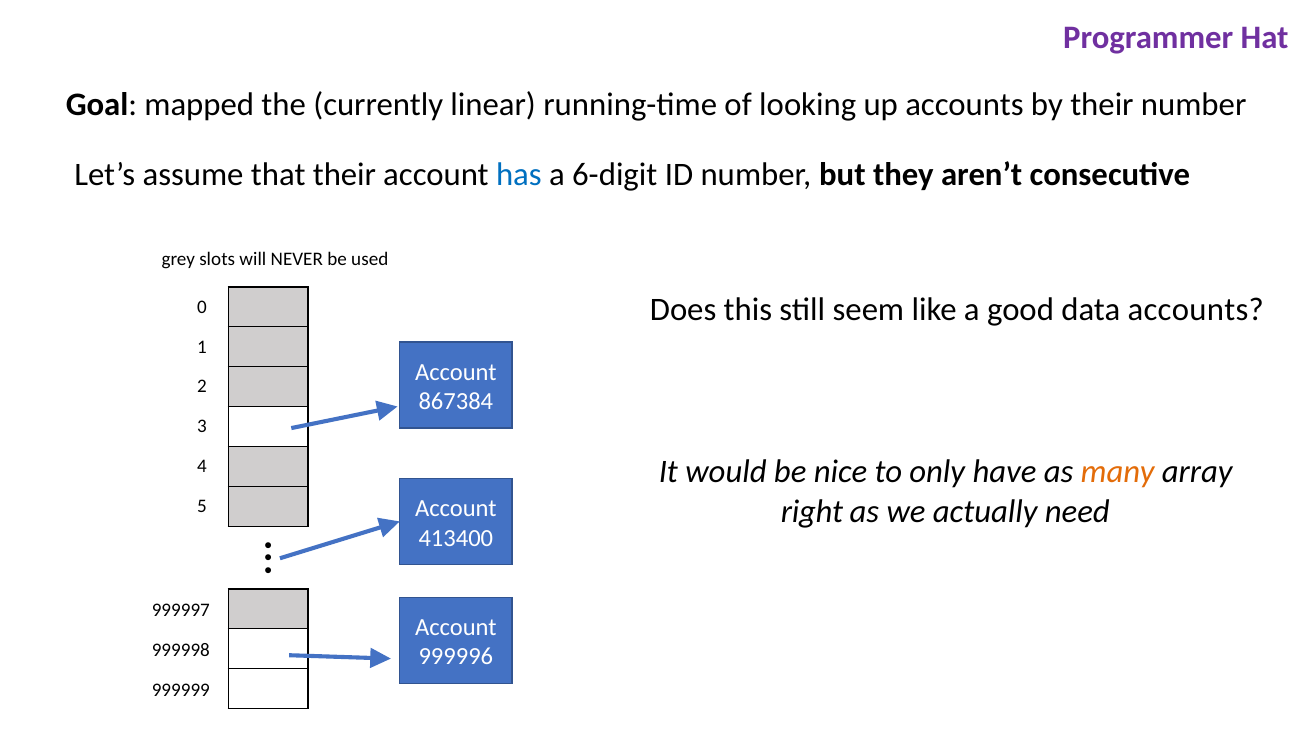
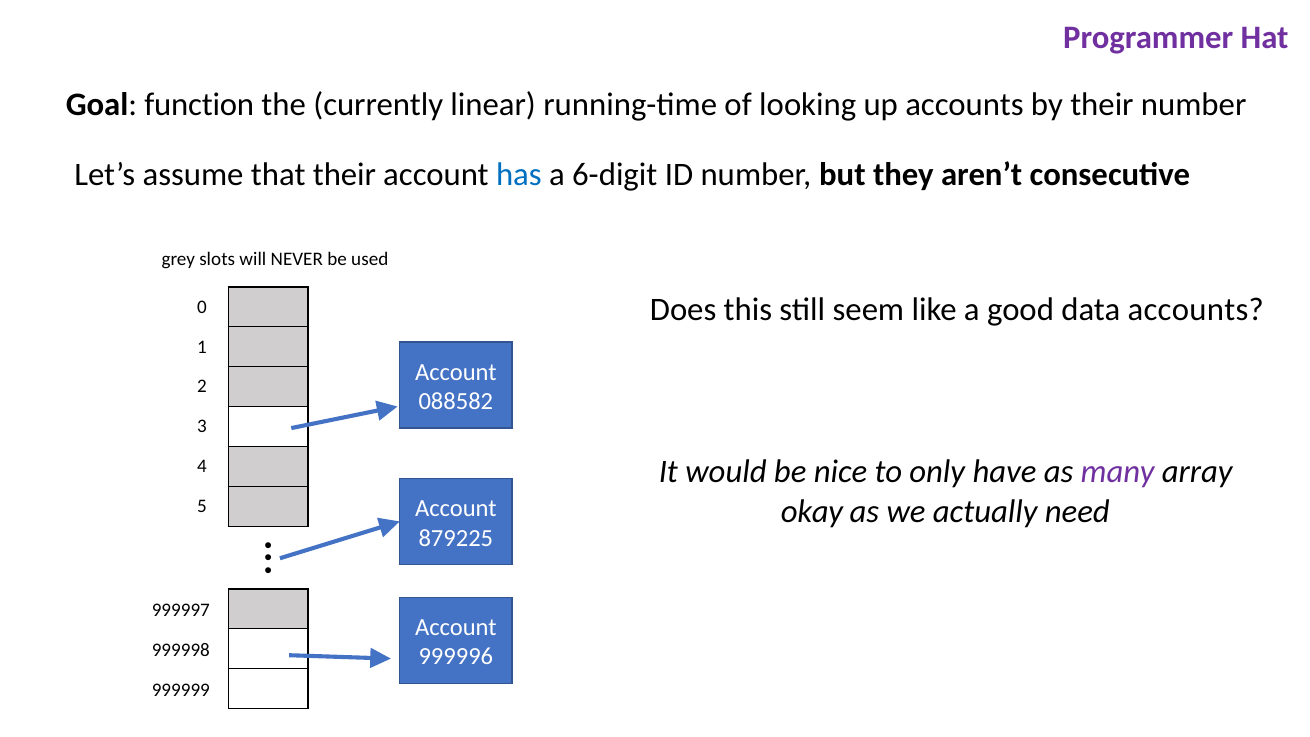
mapped: mapped -> function (199, 105)
867384: 867384 -> 088582 (456, 401)
many colour: orange -> purple (1118, 472)
right: right -> okay (812, 511)
413400: 413400 -> 879225 (456, 538)
